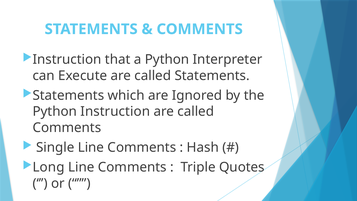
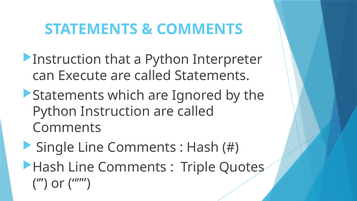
Long: Long -> Hash (49, 167)
